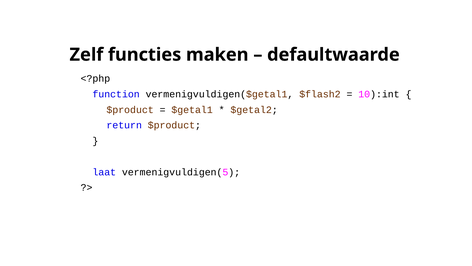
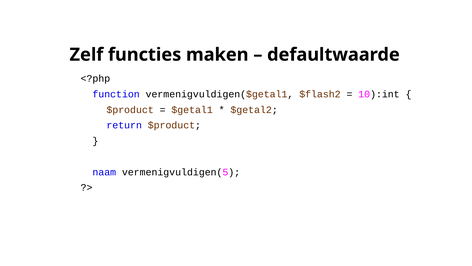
laat: laat -> naam (104, 172)
